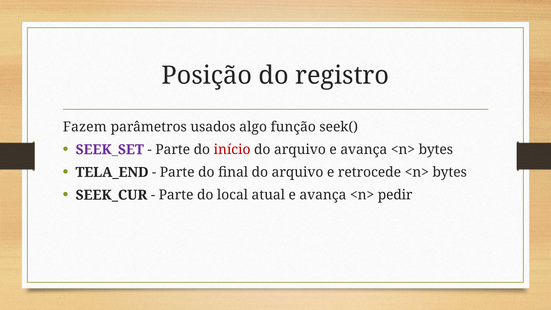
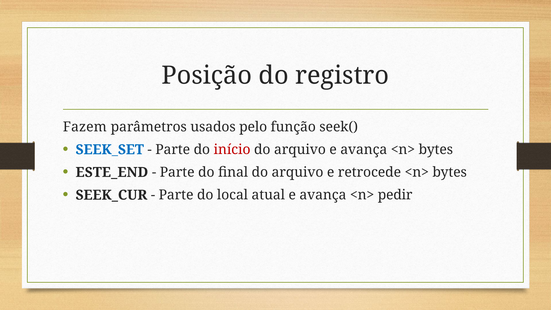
algo: algo -> pelo (253, 127)
SEEK_SET colour: purple -> blue (110, 150)
TELA_END: TELA_END -> ESTE_END (112, 172)
